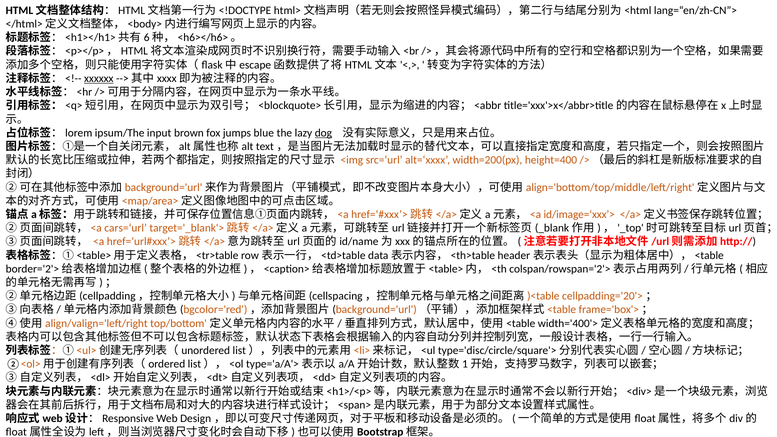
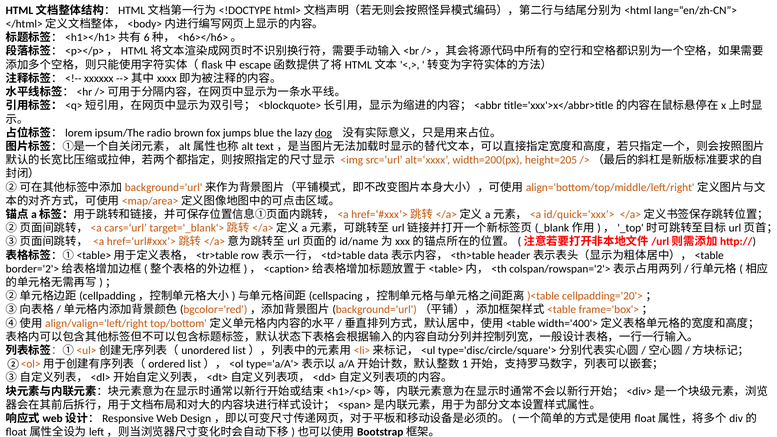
xxxxxx underline: present -> none (99, 78)
input: input -> radio (159, 133)
height=400: height=400 -> height=205 (551, 160)
id/image=‘xxx’>: id/image=‘xxx’> -> id/quick=‘xxx’> (579, 215)
